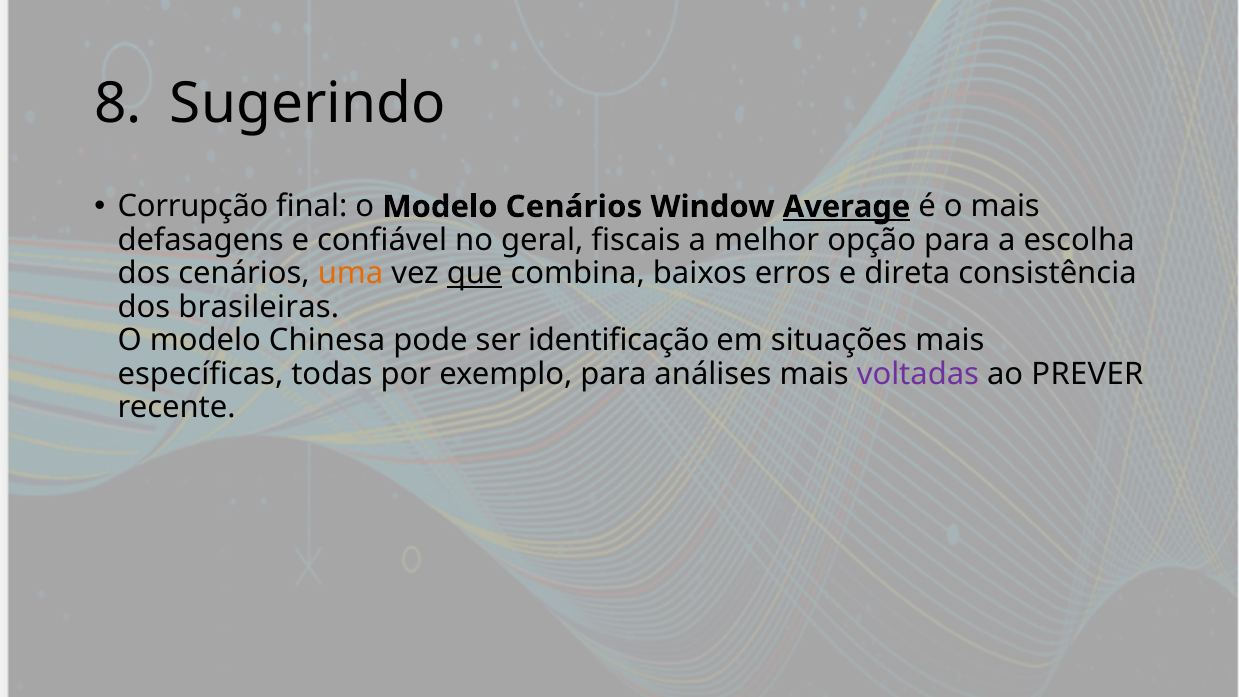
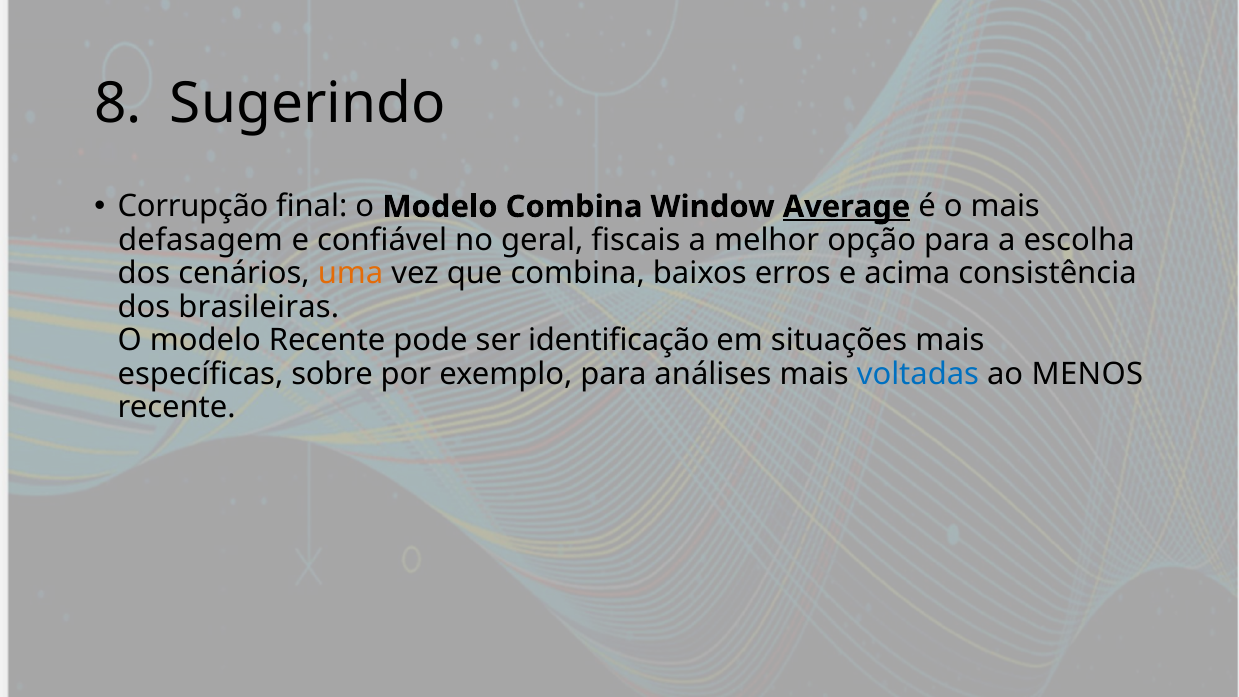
Modelo Cenários: Cenários -> Combina (574, 207)
defasagens: defasagens -> defasagem (201, 240)
que underline: present -> none (475, 274)
direta: direta -> acima (907, 274)
modelo Chinesa: Chinesa -> Recente (327, 340)
todas: todas -> sobre (332, 374)
voltadas colour: purple -> blue (918, 374)
PREVER: PREVER -> MENOS (1087, 374)
